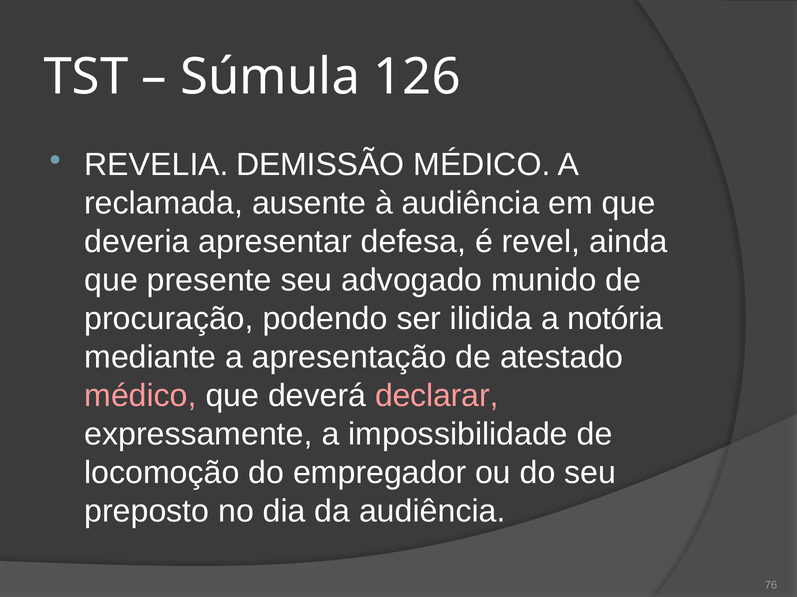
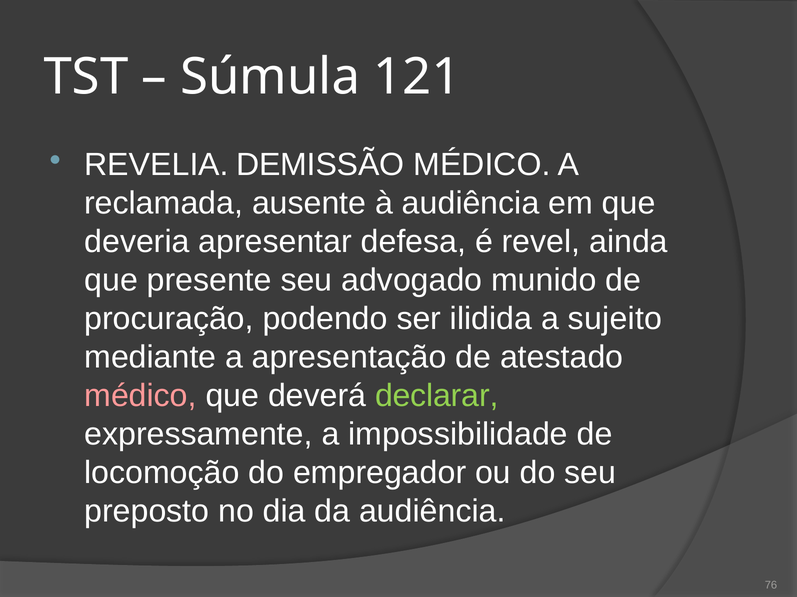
126: 126 -> 121 (417, 77)
notória: notória -> sujeito (615, 319)
declarar colour: pink -> light green (437, 396)
